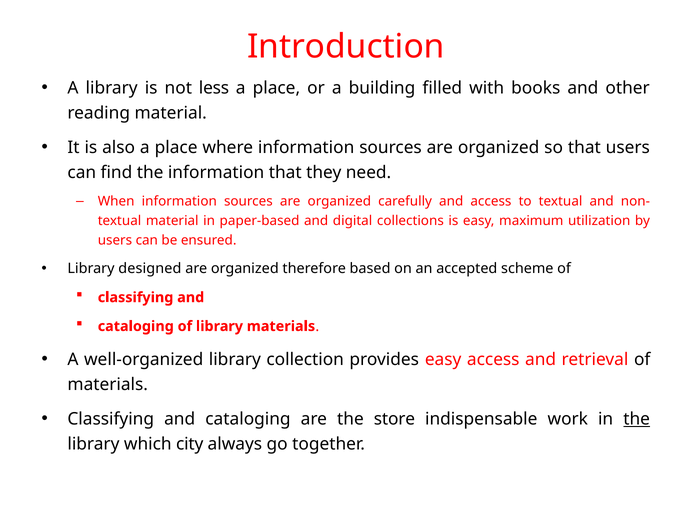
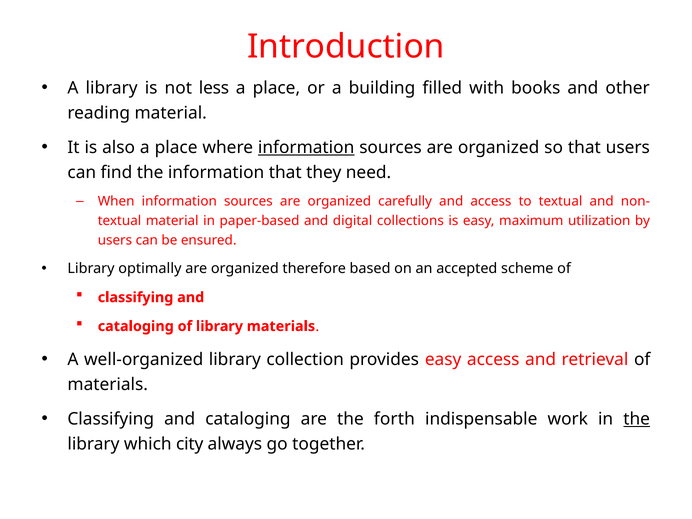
information underline: none -> present (306, 148)
designed: designed -> optimally (150, 269)
store: store -> forth (394, 419)
